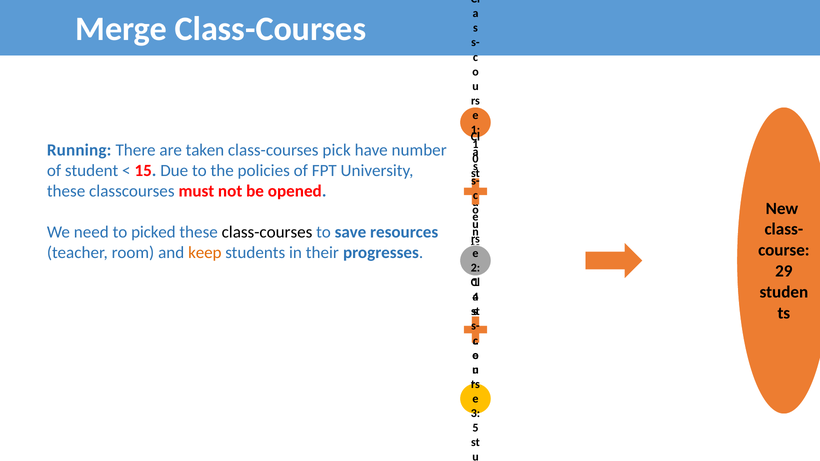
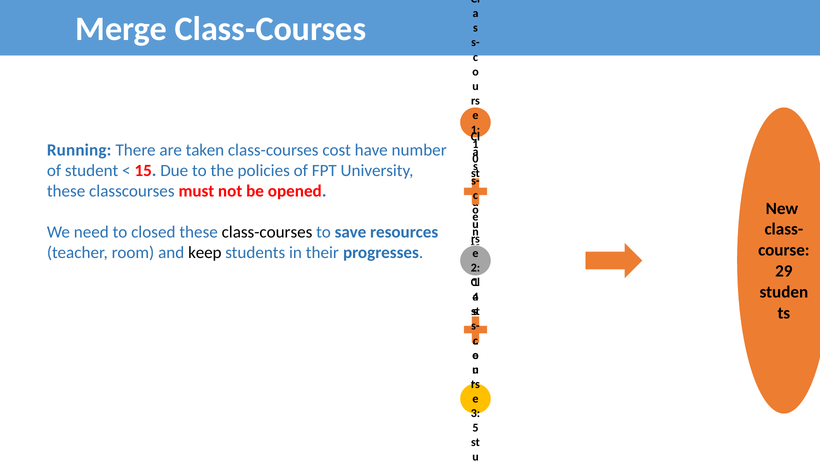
pick: pick -> cost (337, 150)
picked: picked -> closed (153, 232)
keep colour: orange -> black (205, 253)
